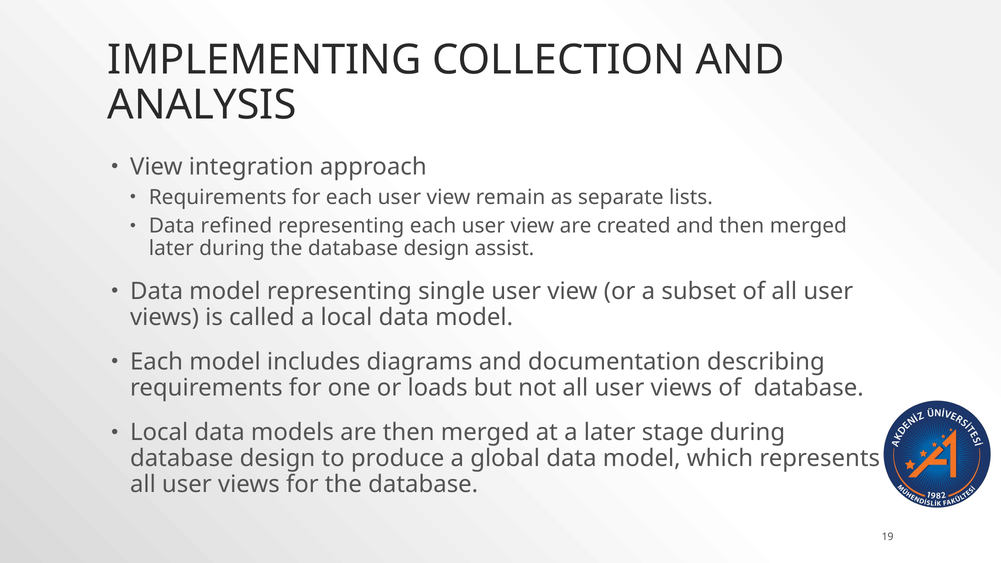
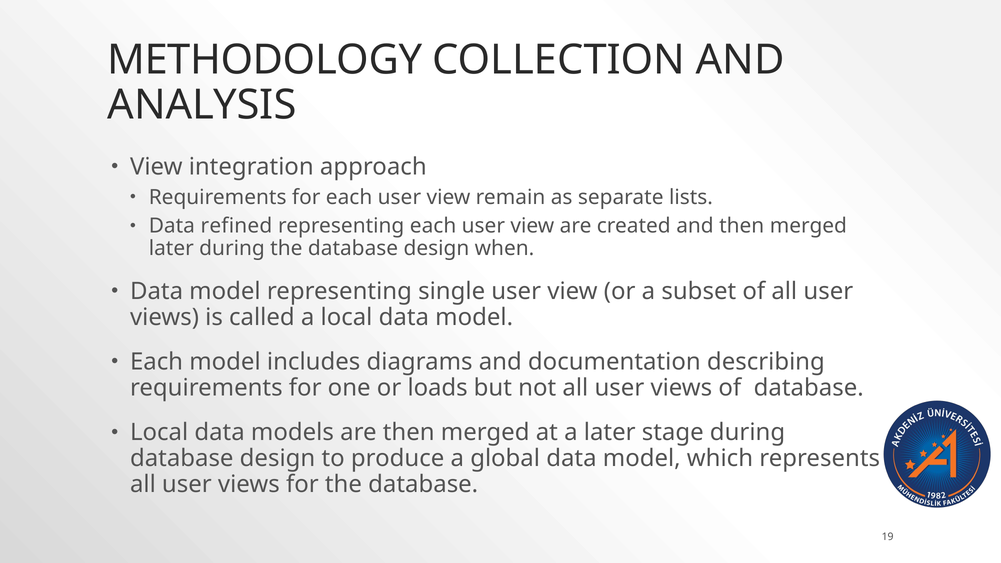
IMPLEMENTING: IMPLEMENTING -> METHODOLOGY (265, 60)
assist: assist -> when (504, 249)
